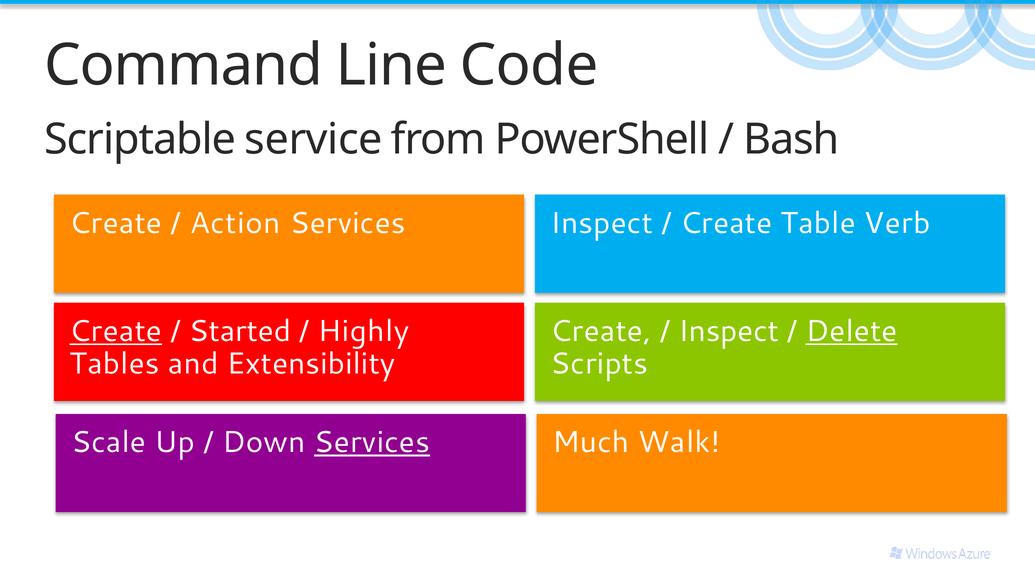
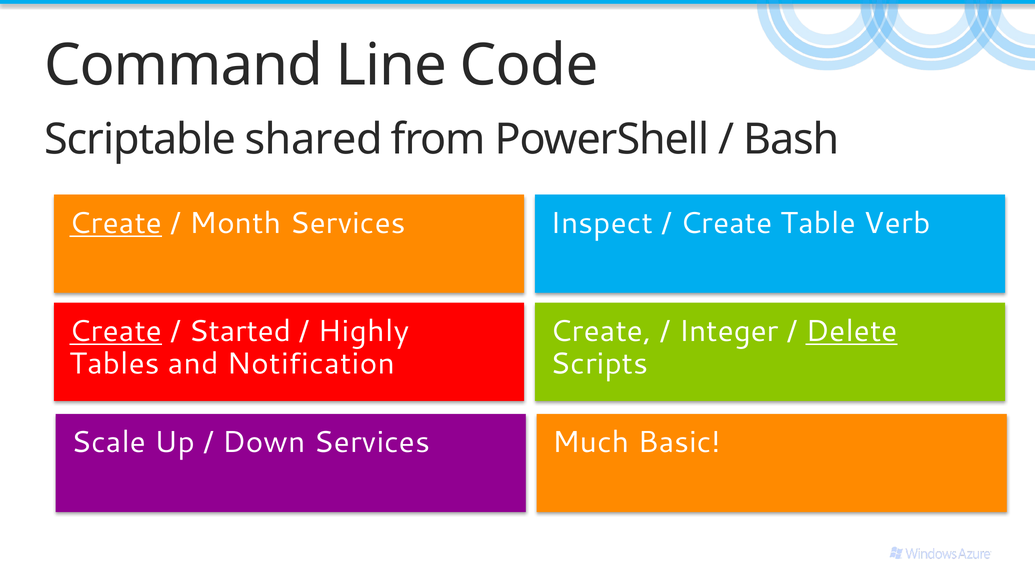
service: service -> shared (314, 139)
Create underline: none -> present (116, 223)
Action: Action -> Month (235, 223)
Inspect: Inspect -> Integer (729, 331)
Extensibility: Extensibility -> Notification (311, 364)
Services underline: present -> none (372, 442)
Walk: Walk -> Basic (679, 442)
